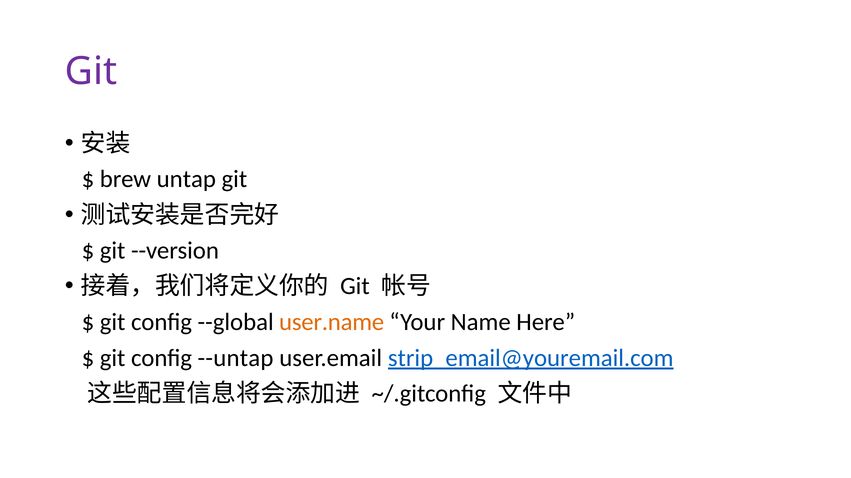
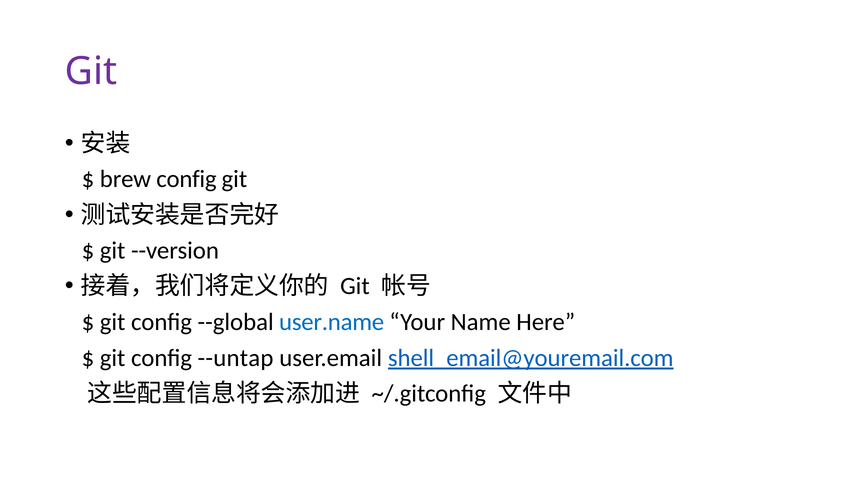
brew untap: untap -> config (186, 180)
user.name colour: orange -> blue (332, 322)
strip_email@youremail.com: strip_email@youremail.com -> shell_email@youremail.com (531, 358)
